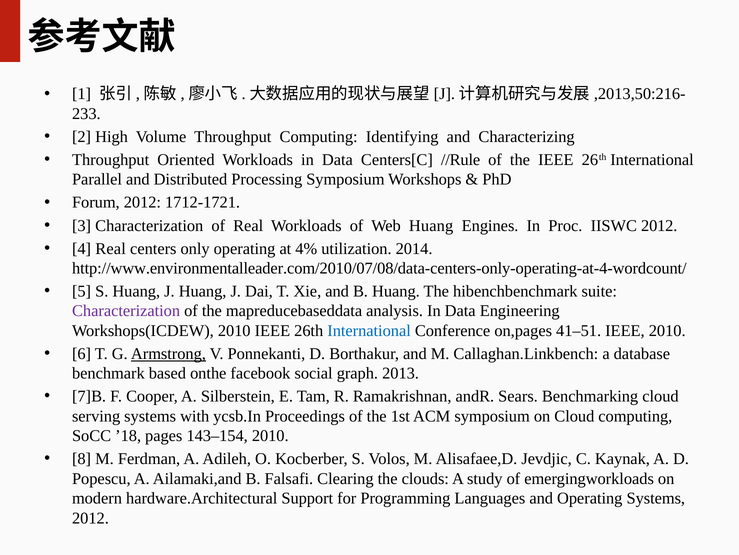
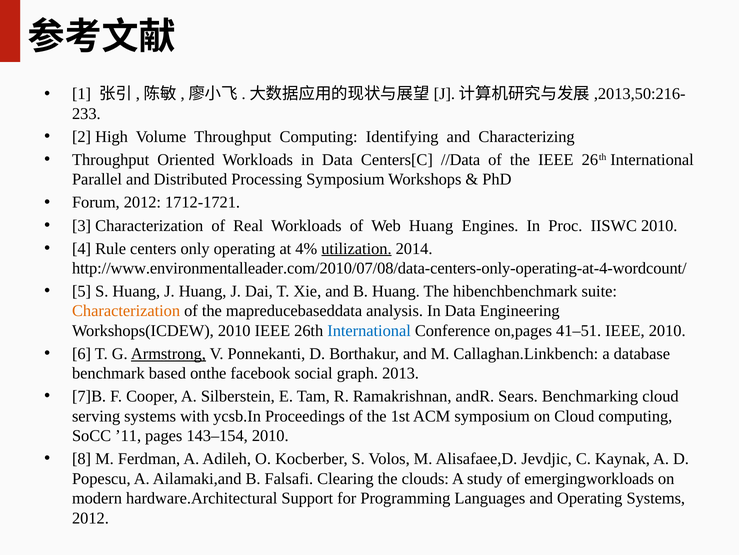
//Rule: //Rule -> //Data (461, 160)
IISWC 2012: 2012 -> 2010 (659, 225)
4 Real: Real -> Rule (111, 248)
utilization underline: none -> present (356, 248)
Characterization colour: purple -> orange (126, 311)
’18: ’18 -> ’11 (128, 435)
